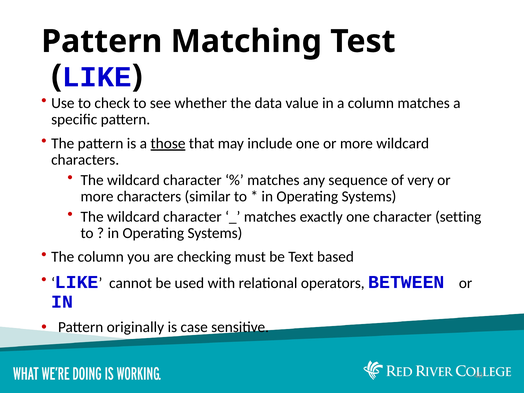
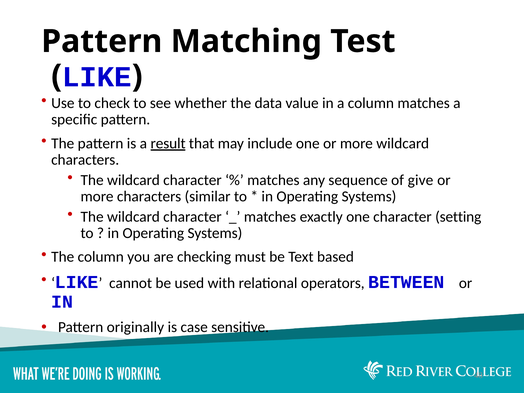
those: those -> result (168, 143)
very: very -> give (421, 180)
